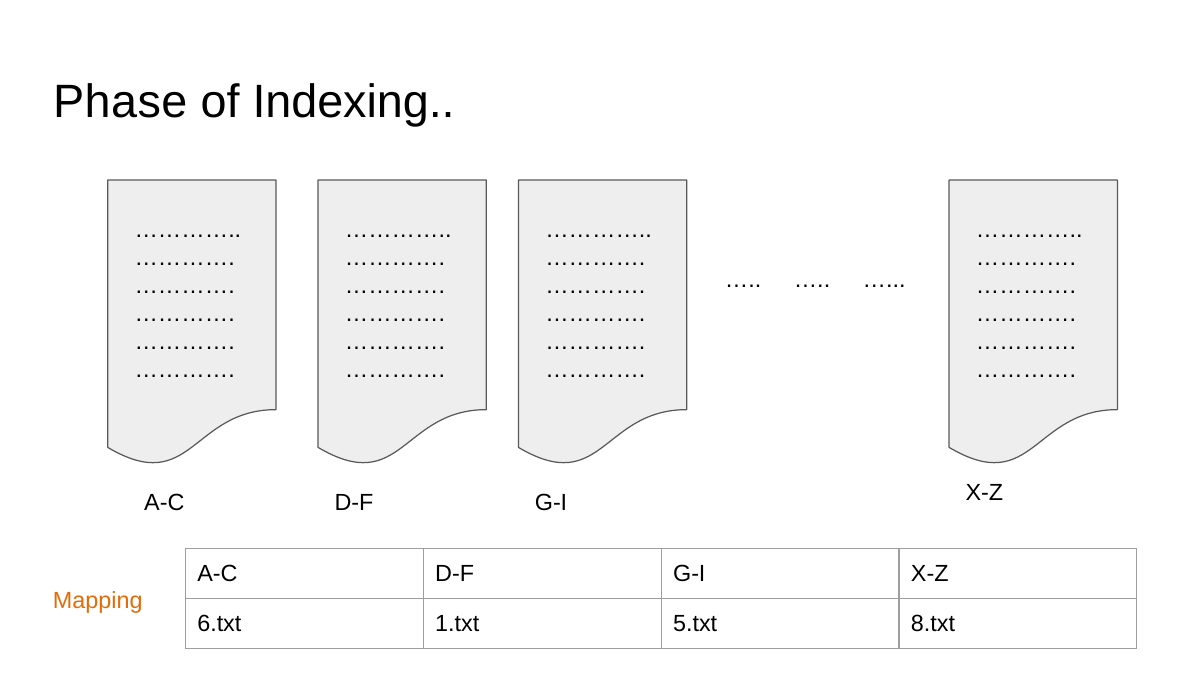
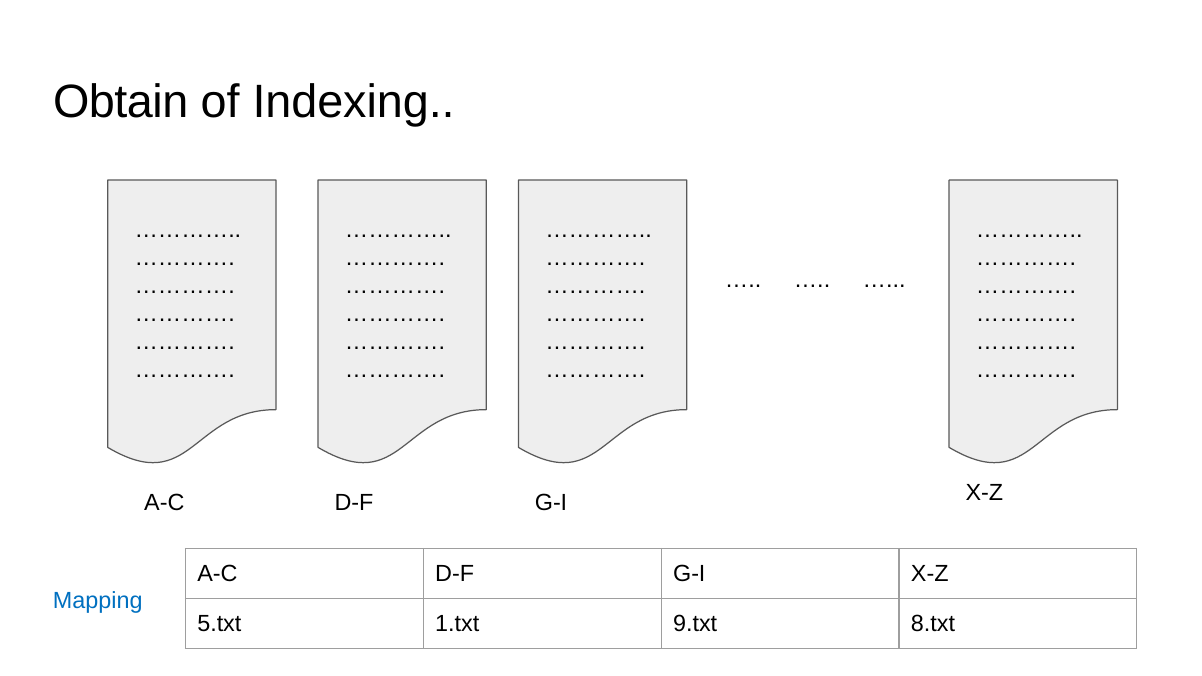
Phase: Phase -> Obtain (121, 102)
Mapping colour: orange -> blue (98, 600)
6.txt: 6.txt -> 5.txt (219, 624)
5.txt: 5.txt -> 9.txt (695, 624)
